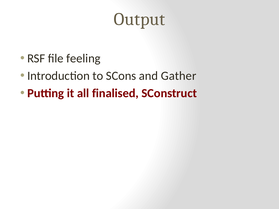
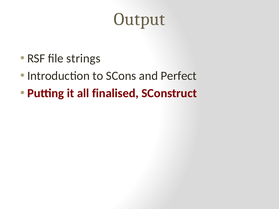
feeling: feeling -> strings (83, 59)
Gather: Gather -> Perfect (179, 76)
